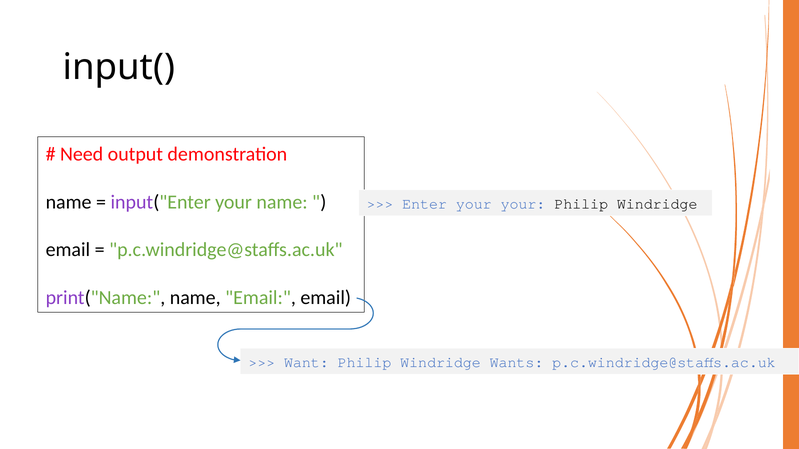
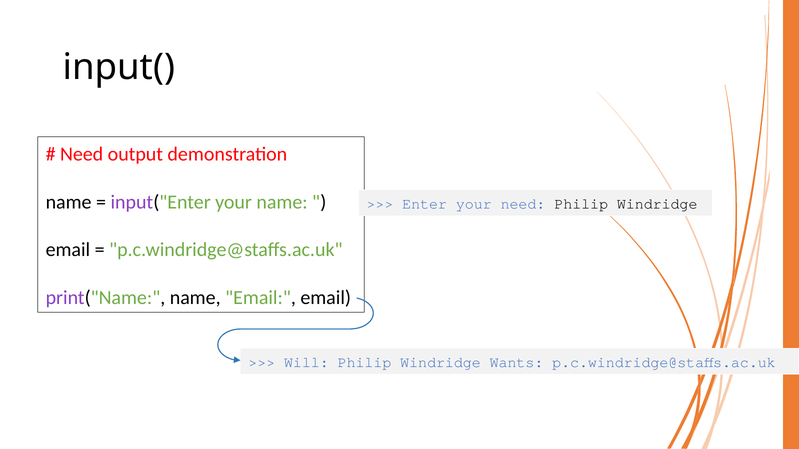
your your: your -> need (523, 204)
Want: Want -> Will (306, 363)
